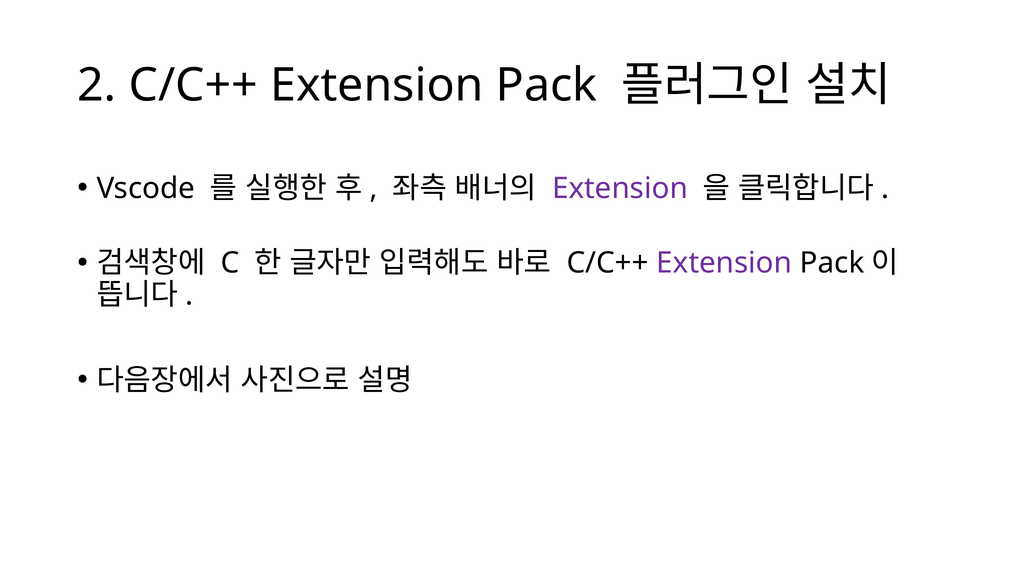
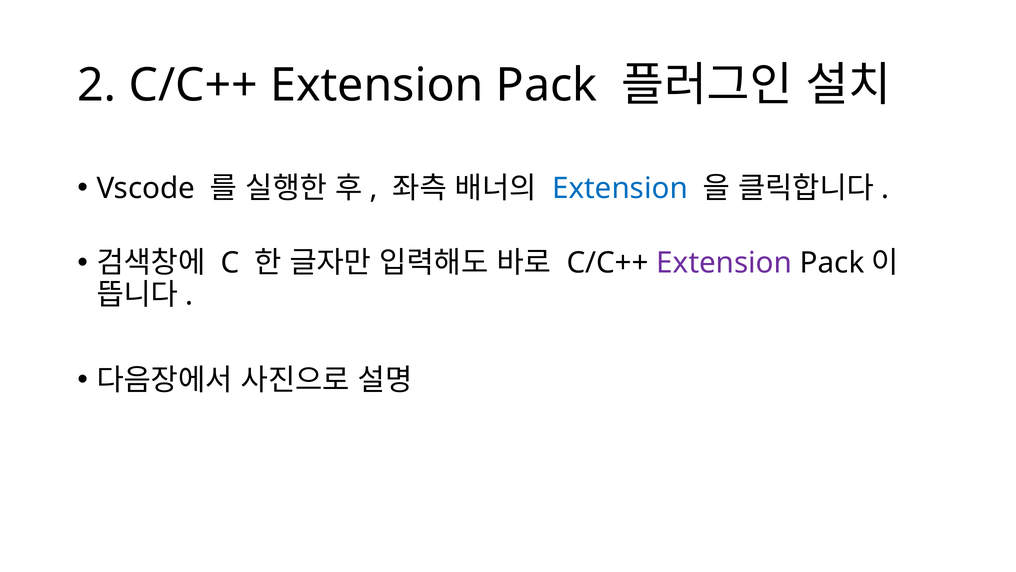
Extension colour: purple -> blue (620, 188)
